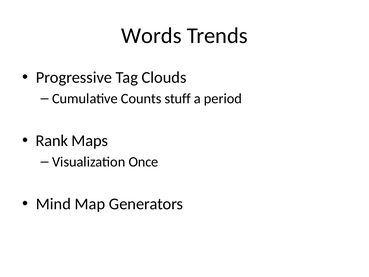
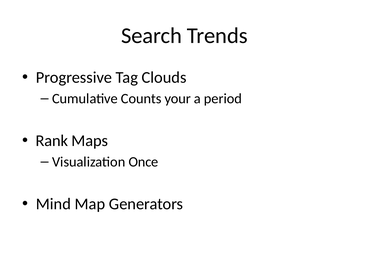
Words: Words -> Search (152, 36)
stuff: stuff -> your (178, 99)
